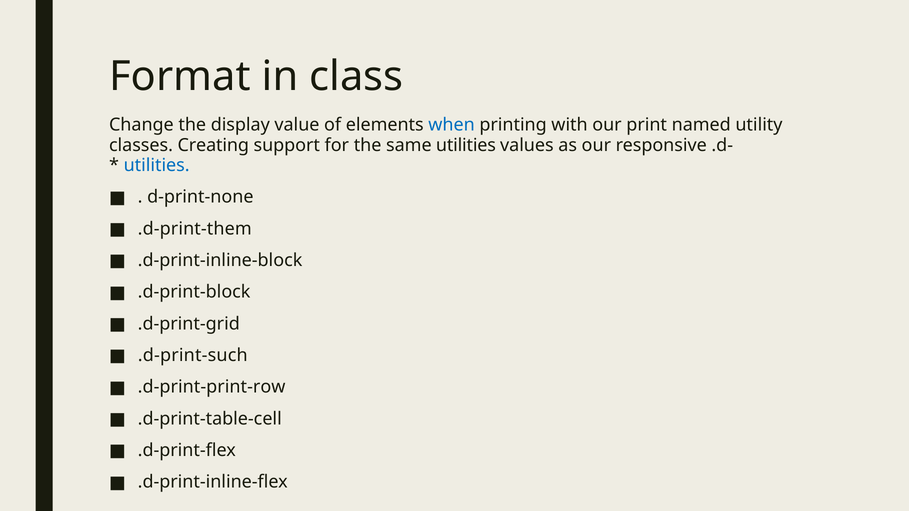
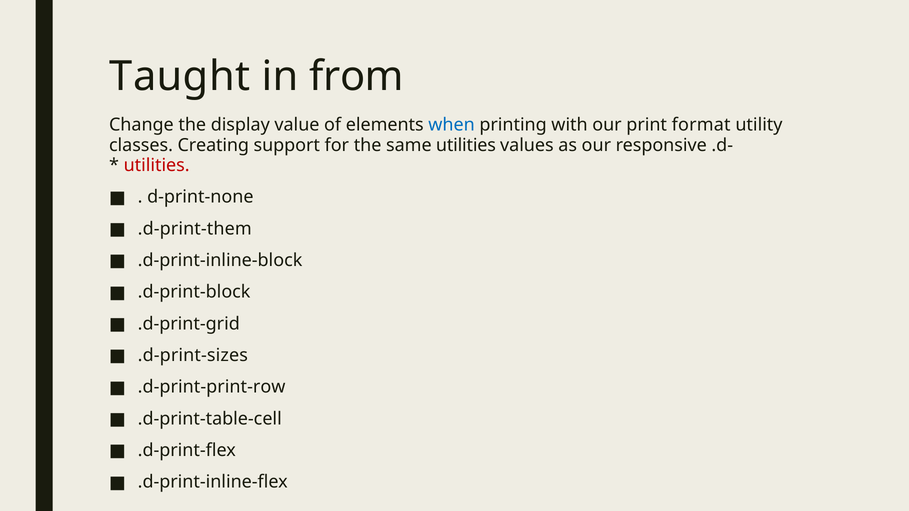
Format: Format -> Taught (180, 76)
class: class -> from (356, 76)
named: named -> format (701, 125)
utilities colour: blue -> red (157, 165)
.d-print-such: .d-print-such -> .d-print-sizes (193, 356)
